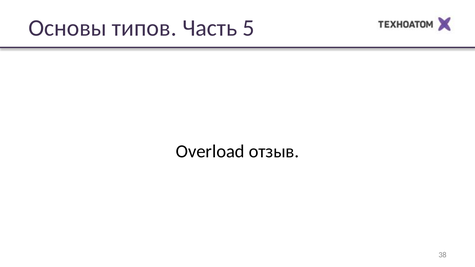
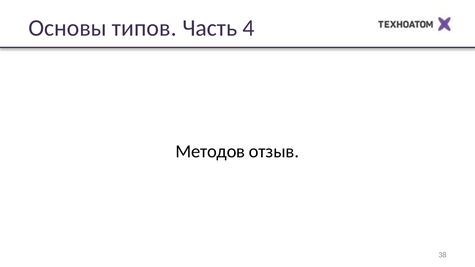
5: 5 -> 4 (249, 28)
Overload: Overload -> Методов (210, 151)
